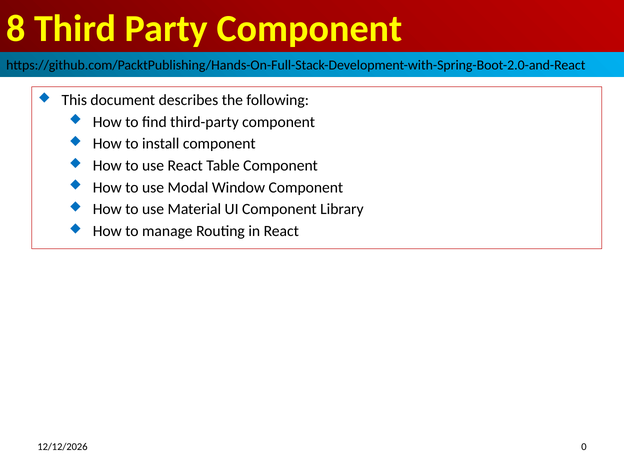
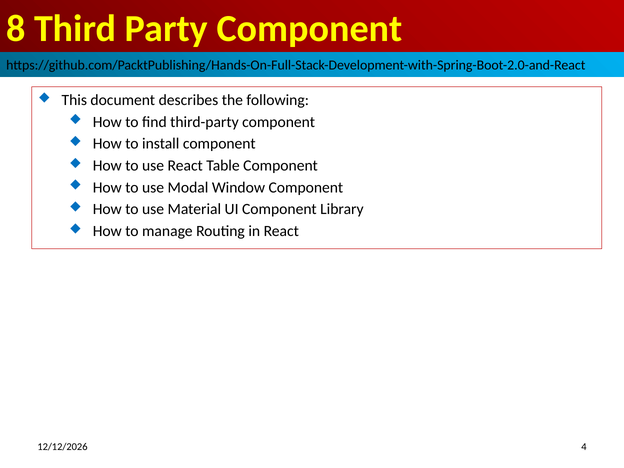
0: 0 -> 4 (584, 447)
